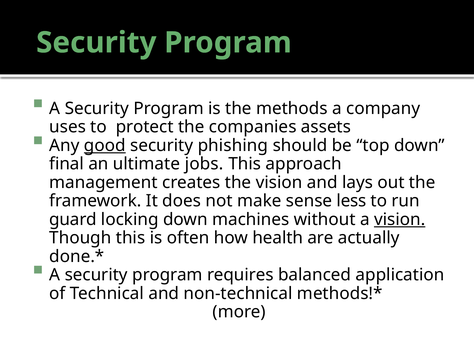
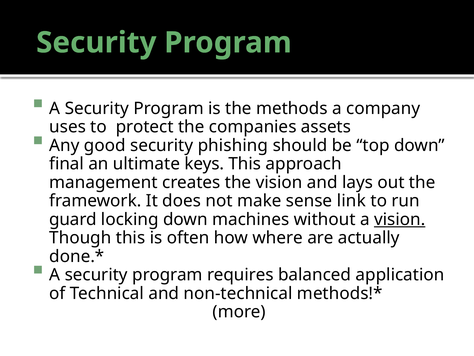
good underline: present -> none (105, 145)
jobs: jobs -> keys (204, 164)
less: less -> link (351, 201)
health: health -> where (278, 238)
